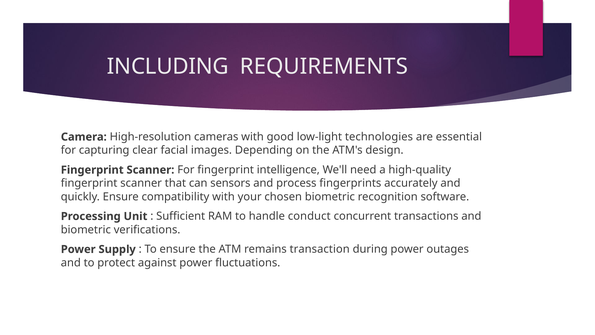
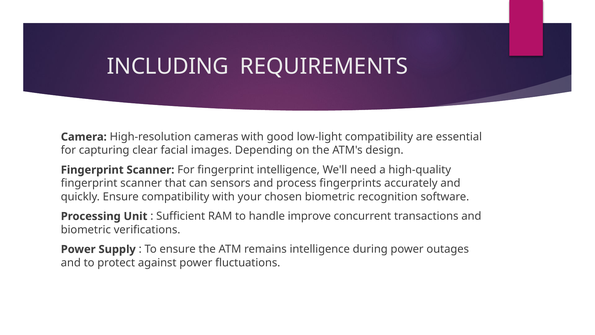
low-light technologies: technologies -> compatibility (379, 137)
conduct: conduct -> improve (309, 216)
remains transaction: transaction -> intelligence (320, 249)
